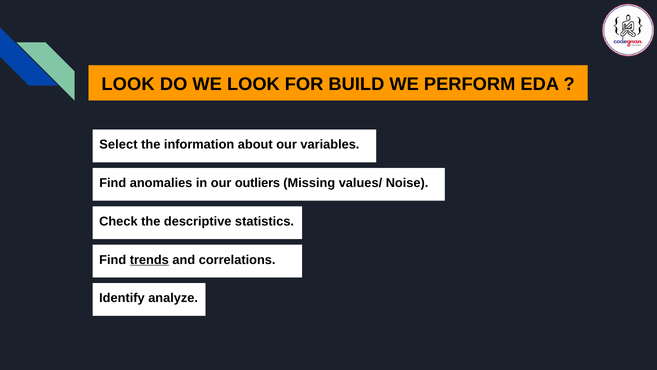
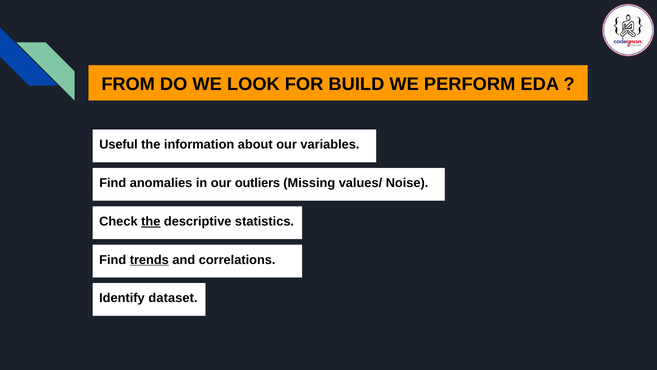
LOOK: LOOK -> FROM (128, 84)
Select: Select -> Useful (119, 145)
the underline: none -> present (151, 221)
analyze: analyze -> dataset (173, 298)
